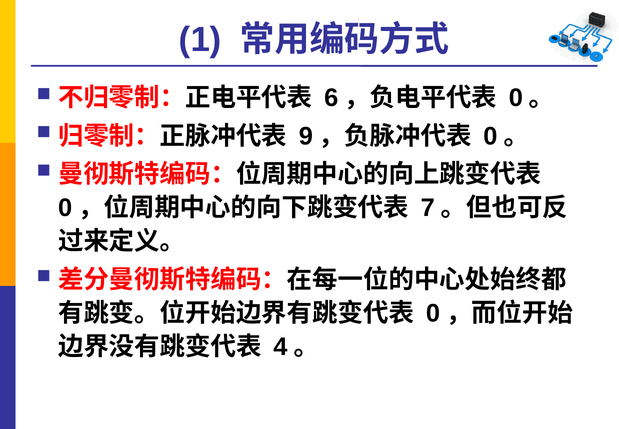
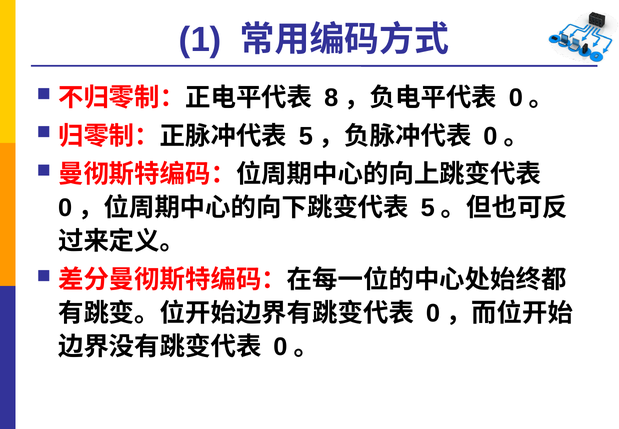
6: 6 -> 8 (331, 98)
9: 9 -> 5 (306, 136)
7: 7 -> 5 (428, 208)
4: 4 -> 0 (280, 347)
